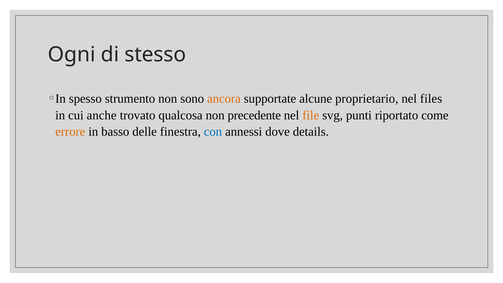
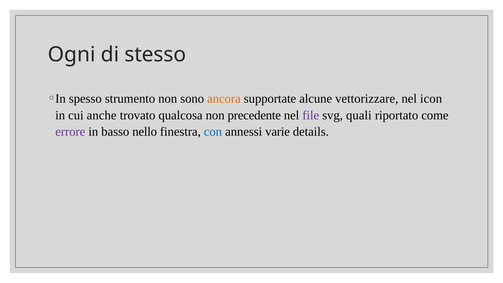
proprietario: proprietario -> vettorizzare (367, 99)
files: files -> icon (431, 99)
file colour: orange -> purple (311, 115)
punti: punti -> quali (359, 115)
errore colour: orange -> purple (70, 132)
delle: delle -> nello (145, 132)
dove: dove -> varie (278, 132)
